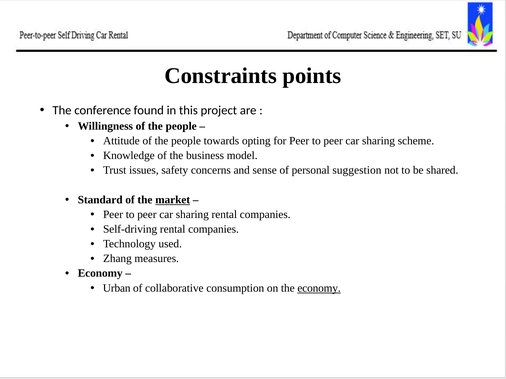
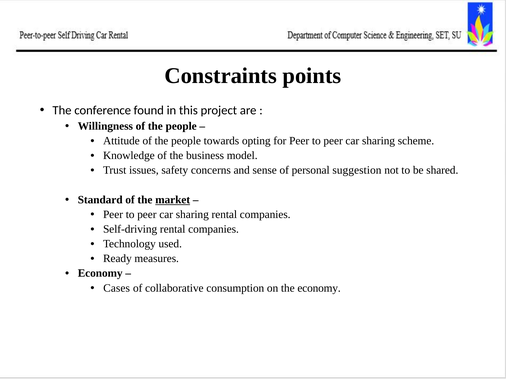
Zhang: Zhang -> Ready (117, 259)
Urban: Urban -> Cases (117, 288)
economy underline: present -> none (319, 288)
